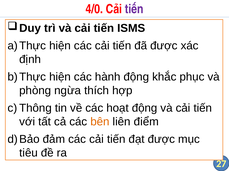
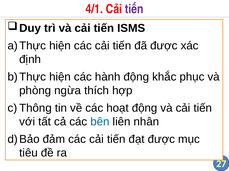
4/0: 4/0 -> 4/1 (94, 9)
bên colour: orange -> blue (100, 122)
điểm: điểm -> nhân (146, 122)
